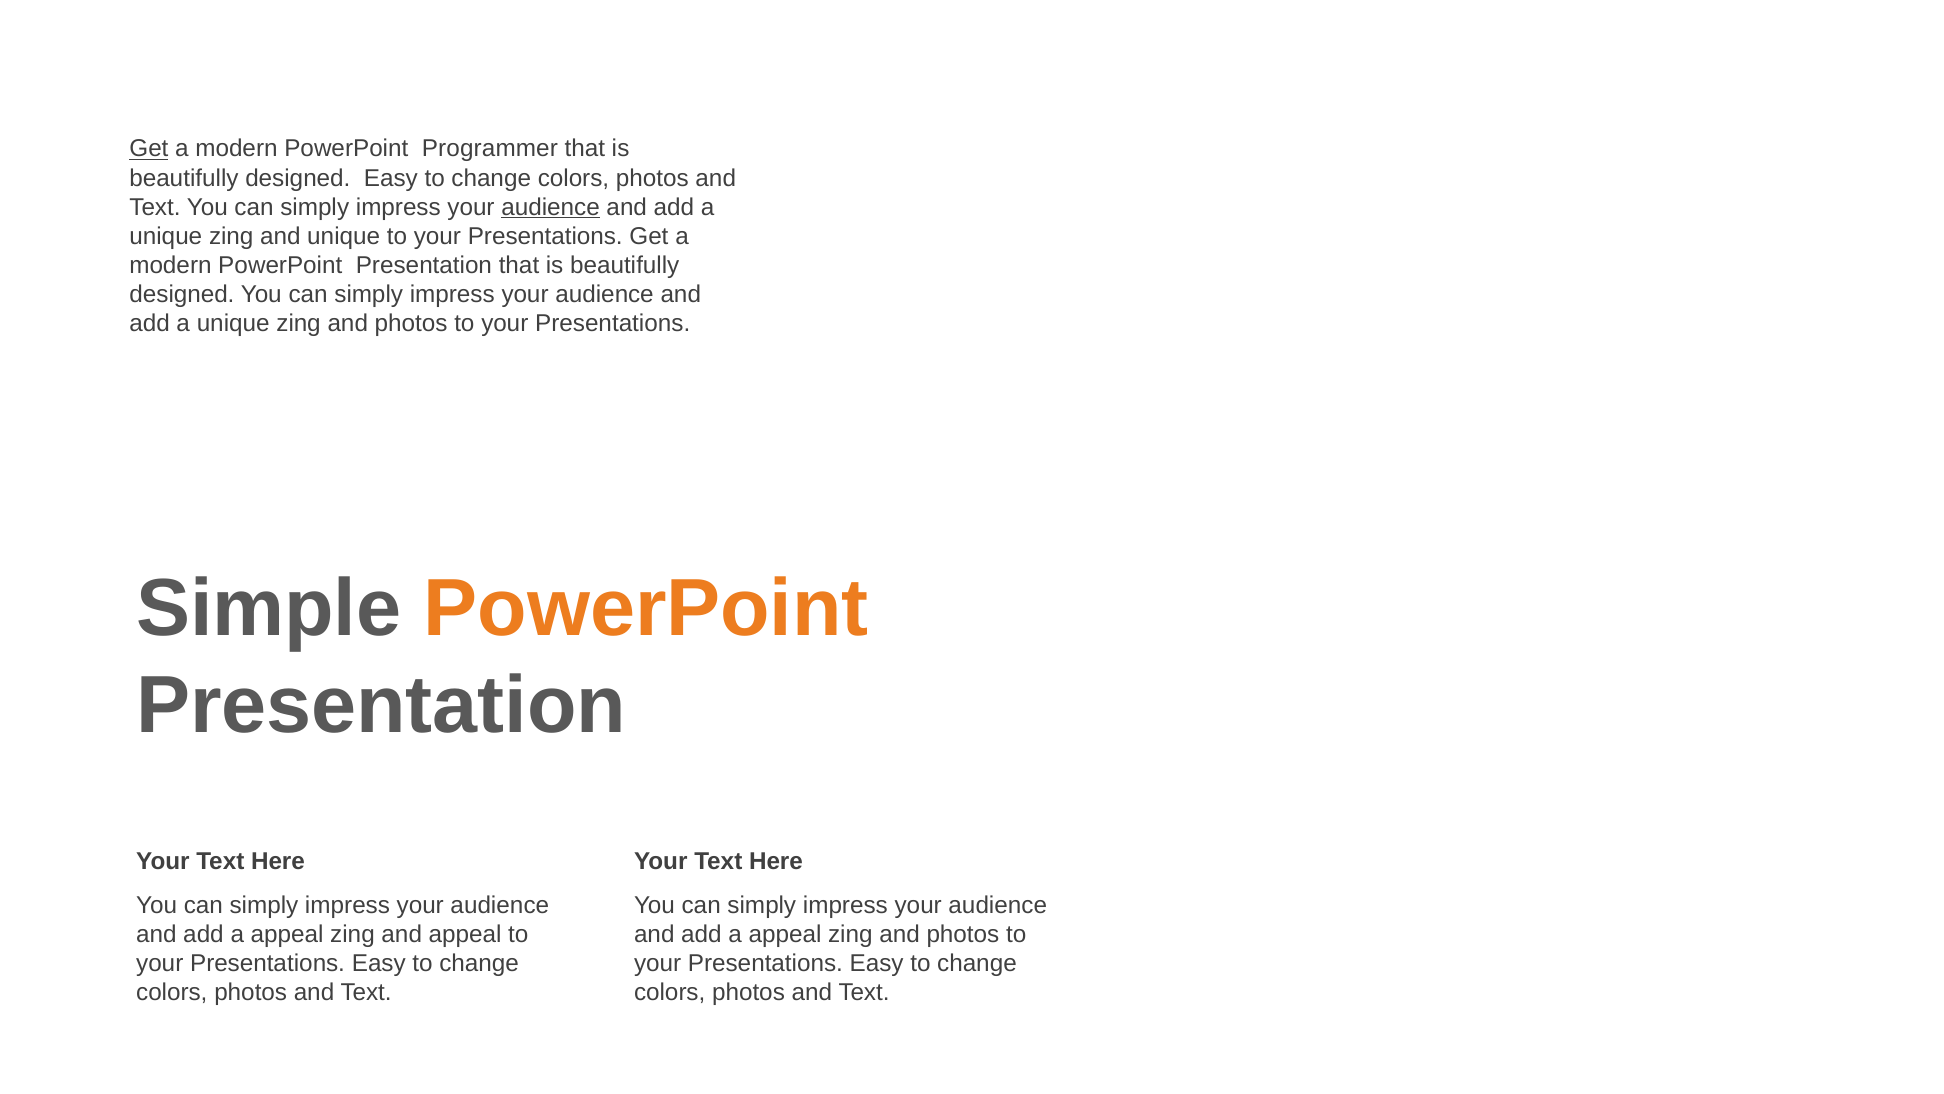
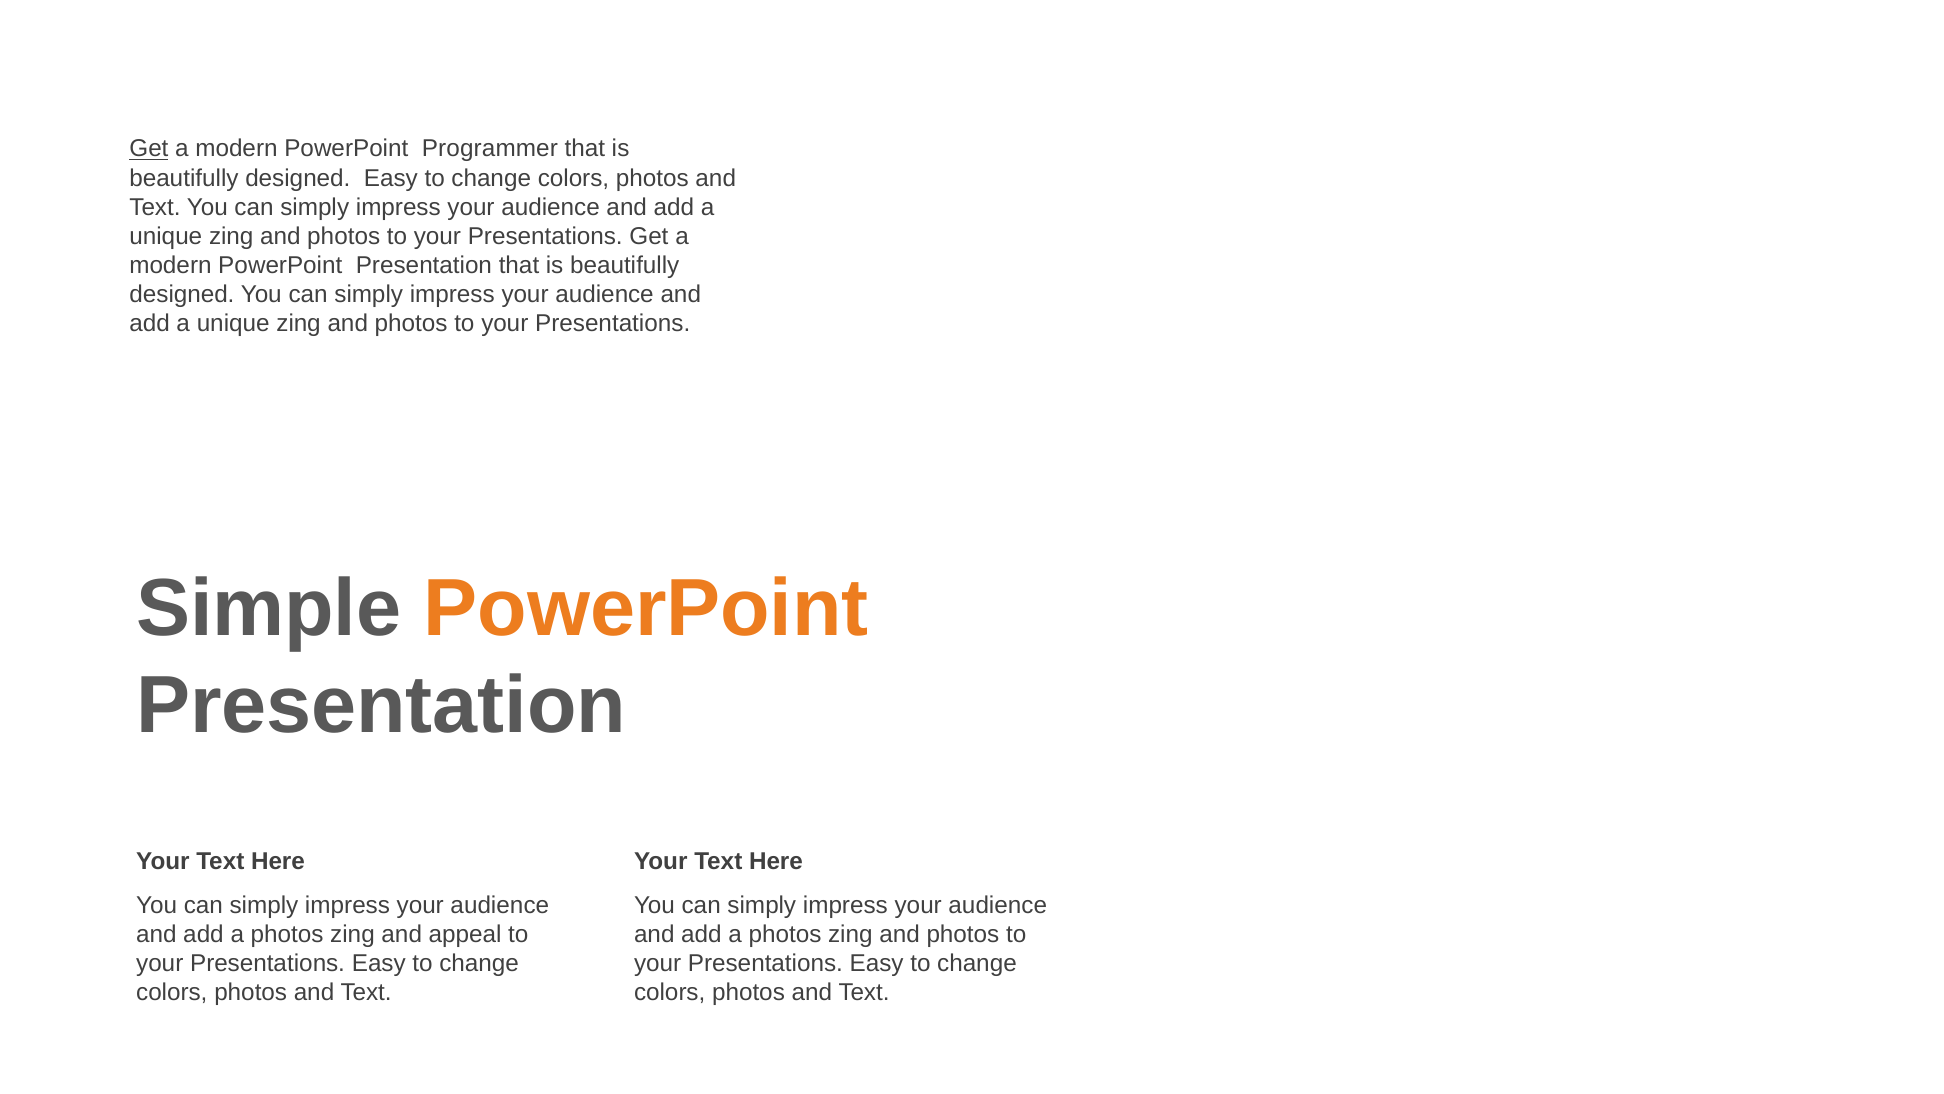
audience underline: present -> none (551, 207)
unique: unique -> photos (344, 236)
appeal: appeal -> photos (287, 934)
appeal: appeal -> photos (785, 934)
